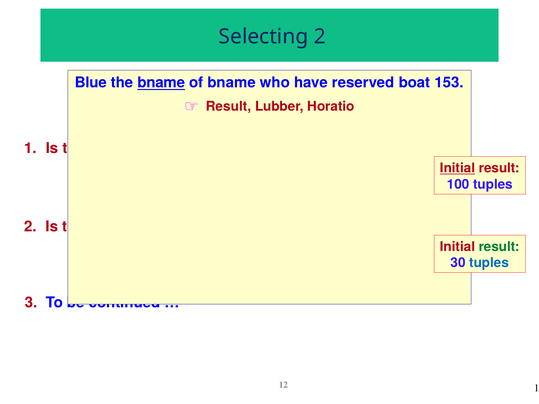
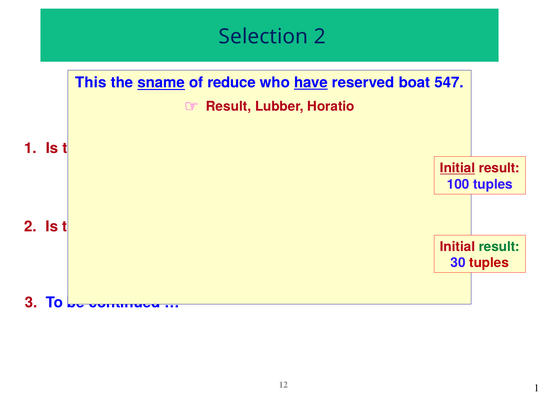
Selecting: Selecting -> Selection (263, 37)
Blue: Blue -> This (91, 83)
the bname: bname -> sname (161, 83)
of bname: bname -> reduce (232, 83)
have underline: none -> present (311, 83)
153: 153 -> 547 (449, 83)
tuples colour: blue -> red (489, 263)
